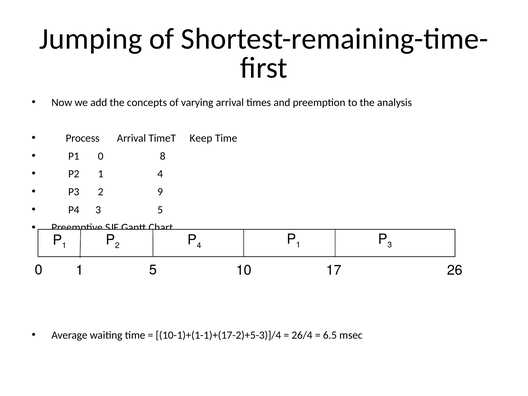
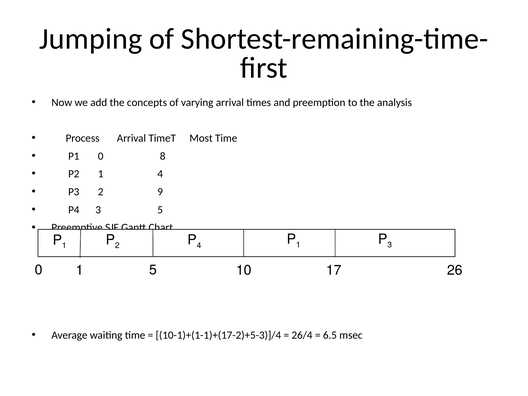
Keep: Keep -> Most (201, 138)
